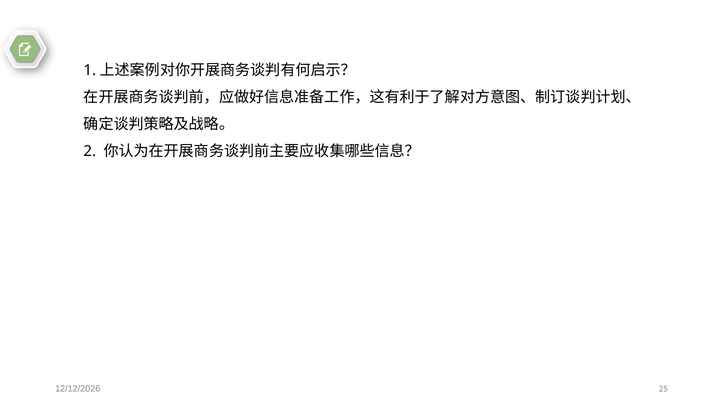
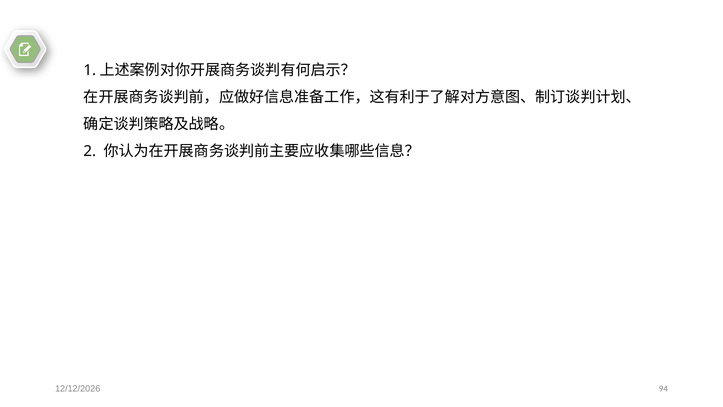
25: 25 -> 94 (663, 388)
